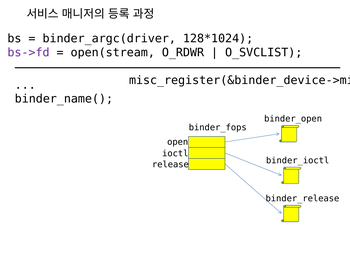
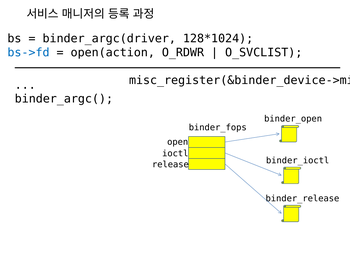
bs->fd colour: purple -> blue (28, 53)
open(stream: open(stream -> open(action (113, 53)
binder_name(: binder_name( -> binder_argc( (64, 99)
